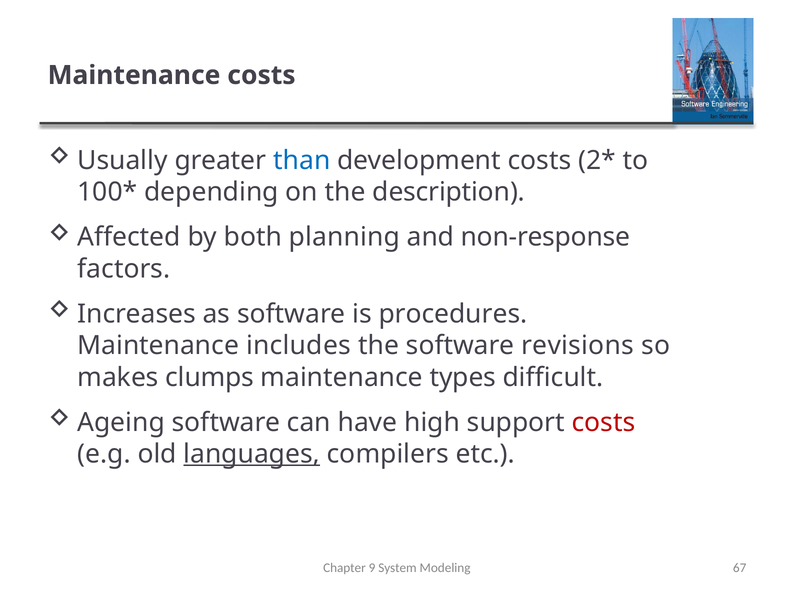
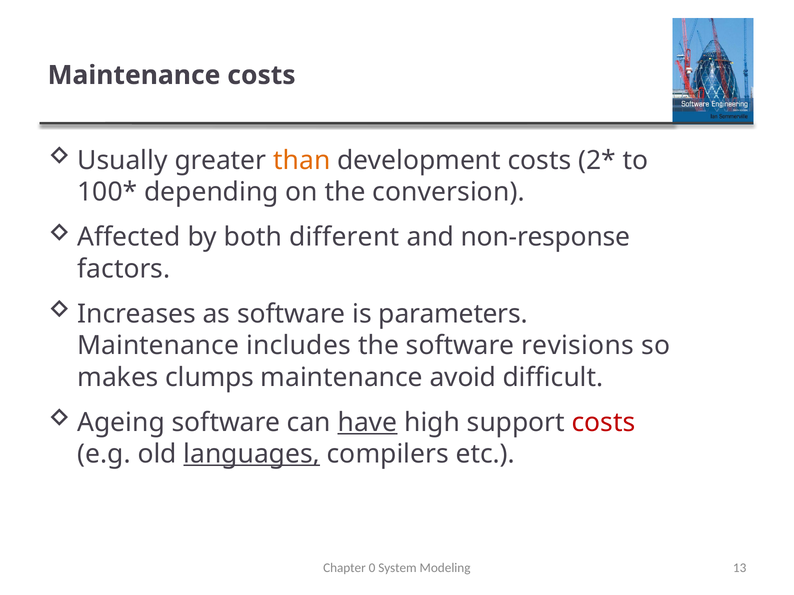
than colour: blue -> orange (302, 161)
description: description -> conversion (449, 192)
planning: planning -> different (344, 237)
procedures: procedures -> parameters (453, 314)
types: types -> avoid (463, 378)
have underline: none -> present (367, 423)
9: 9 -> 0 (372, 569)
67: 67 -> 13 (740, 569)
